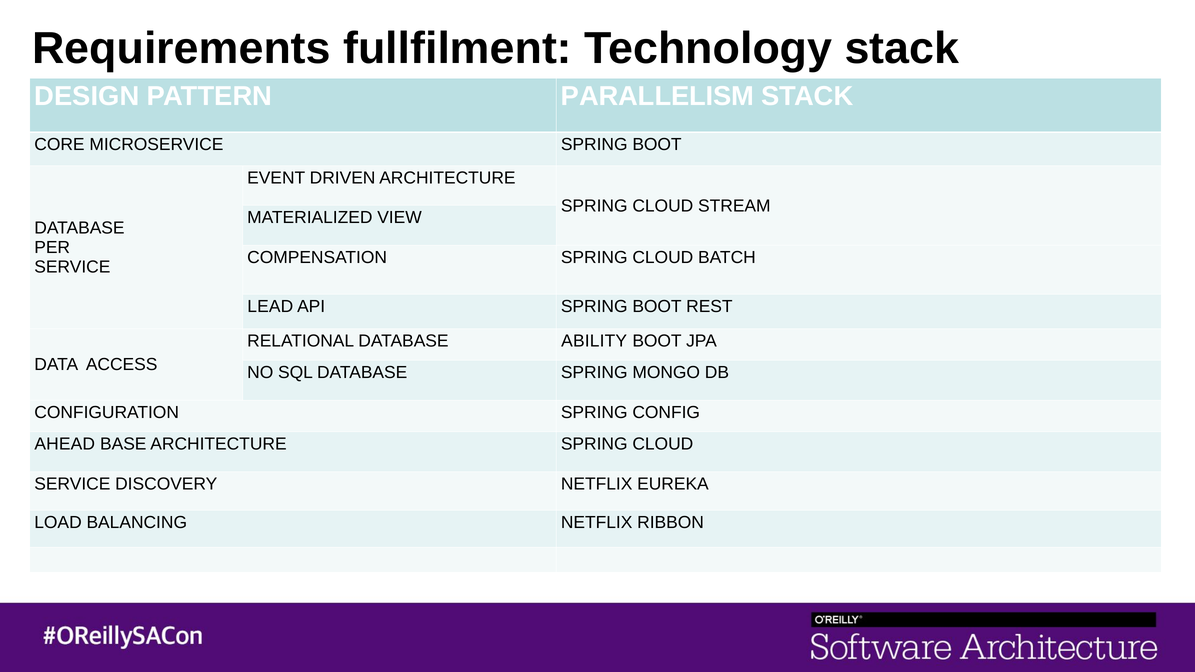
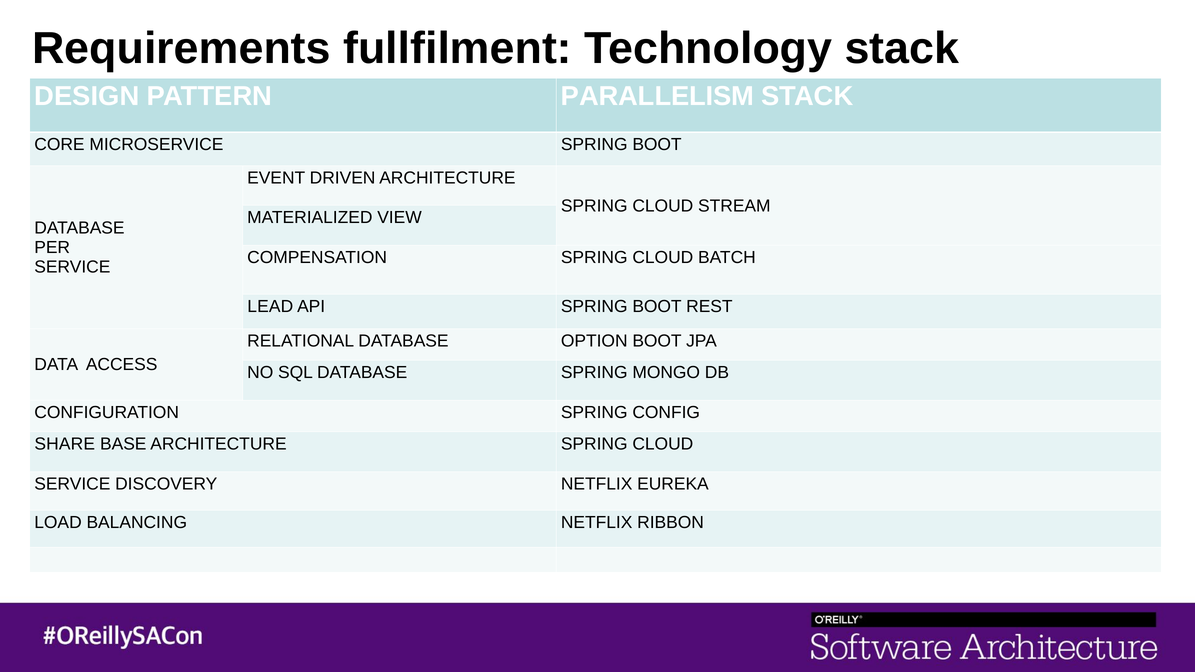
ABILITY: ABILITY -> OPTION (594, 341)
AHEAD: AHEAD -> SHARE (65, 444)
